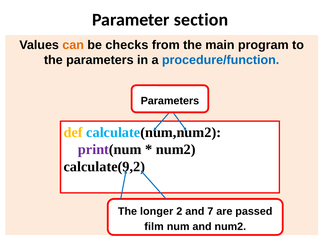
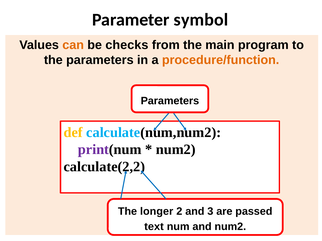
section: section -> symbol (201, 20)
procedure/function colour: blue -> orange (221, 60)
calculate(9,2: calculate(9,2 -> calculate(2,2 (104, 167)
7: 7 -> 3 (210, 212)
film: film -> text (154, 227)
